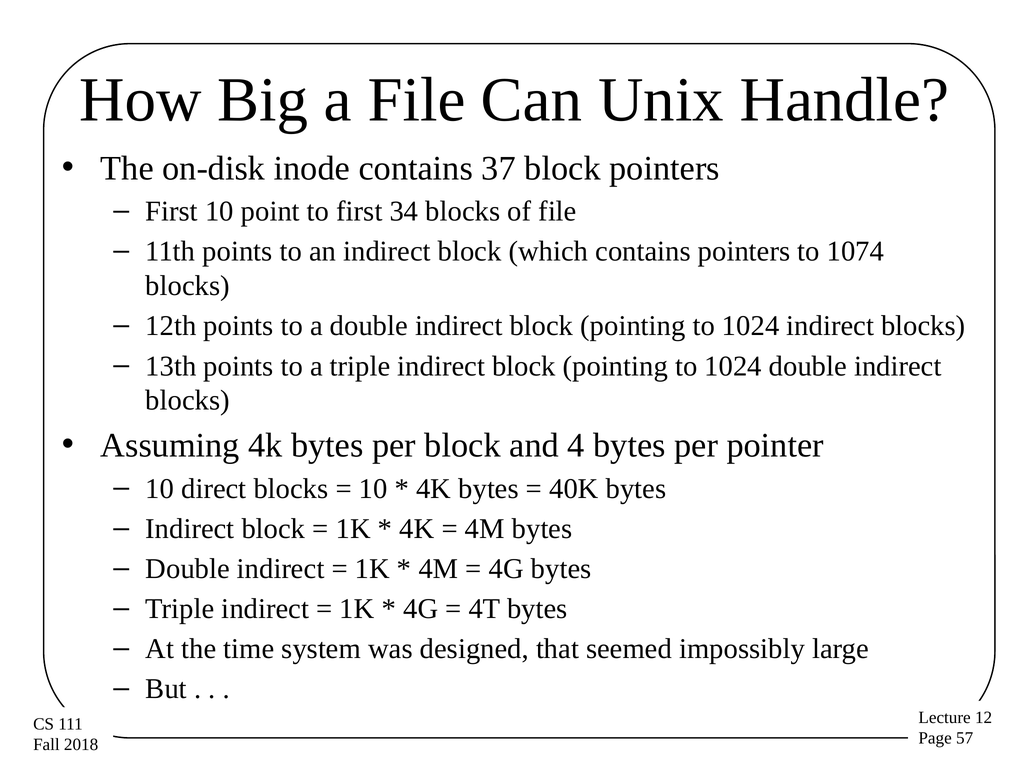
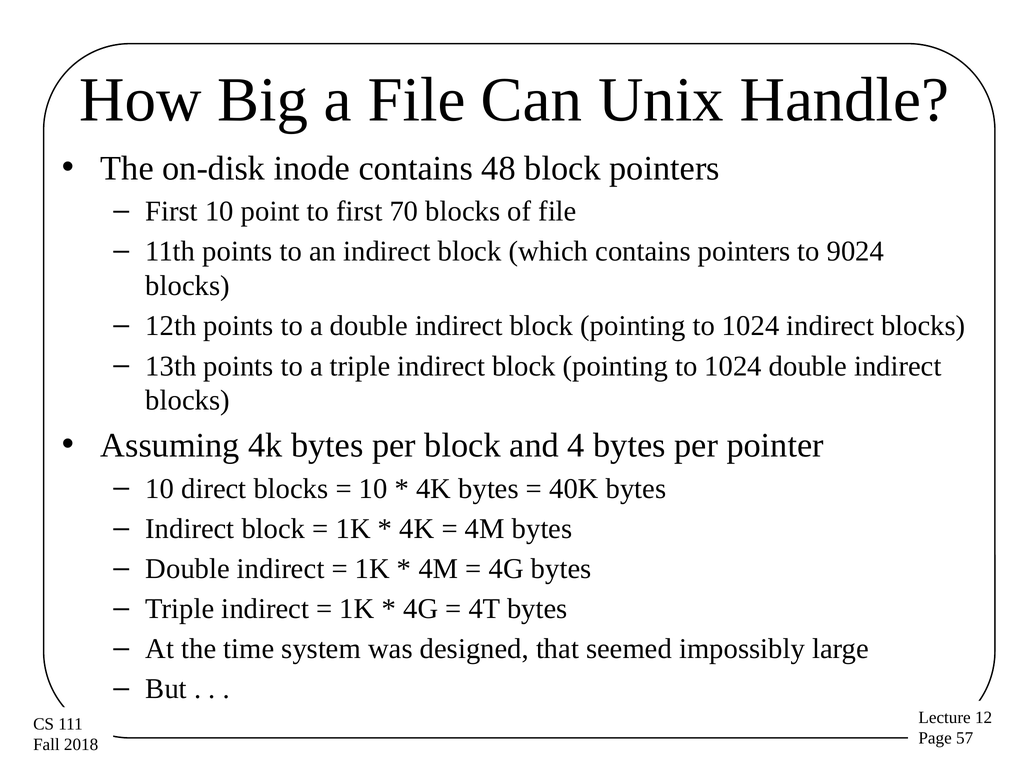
37: 37 -> 48 (499, 168)
34: 34 -> 70 (404, 211)
1074: 1074 -> 9024 (855, 251)
